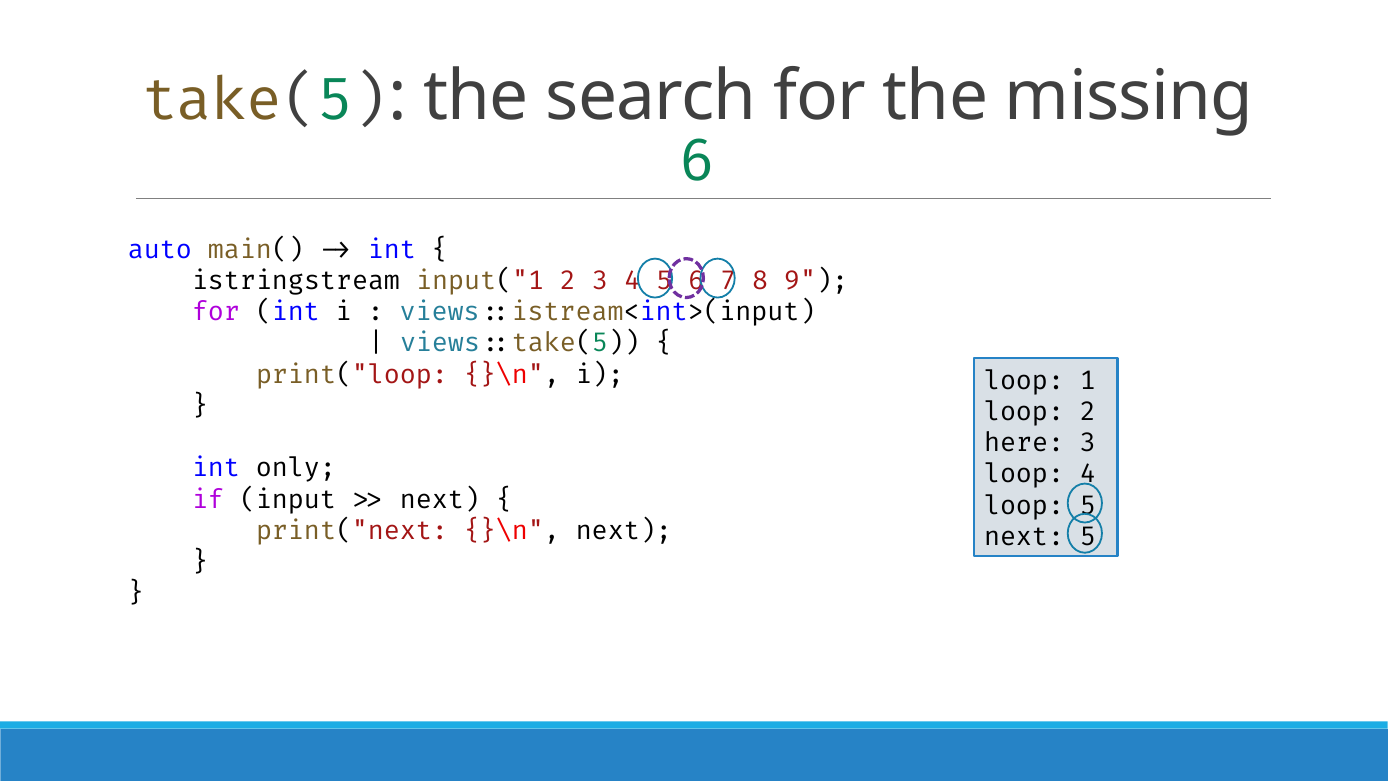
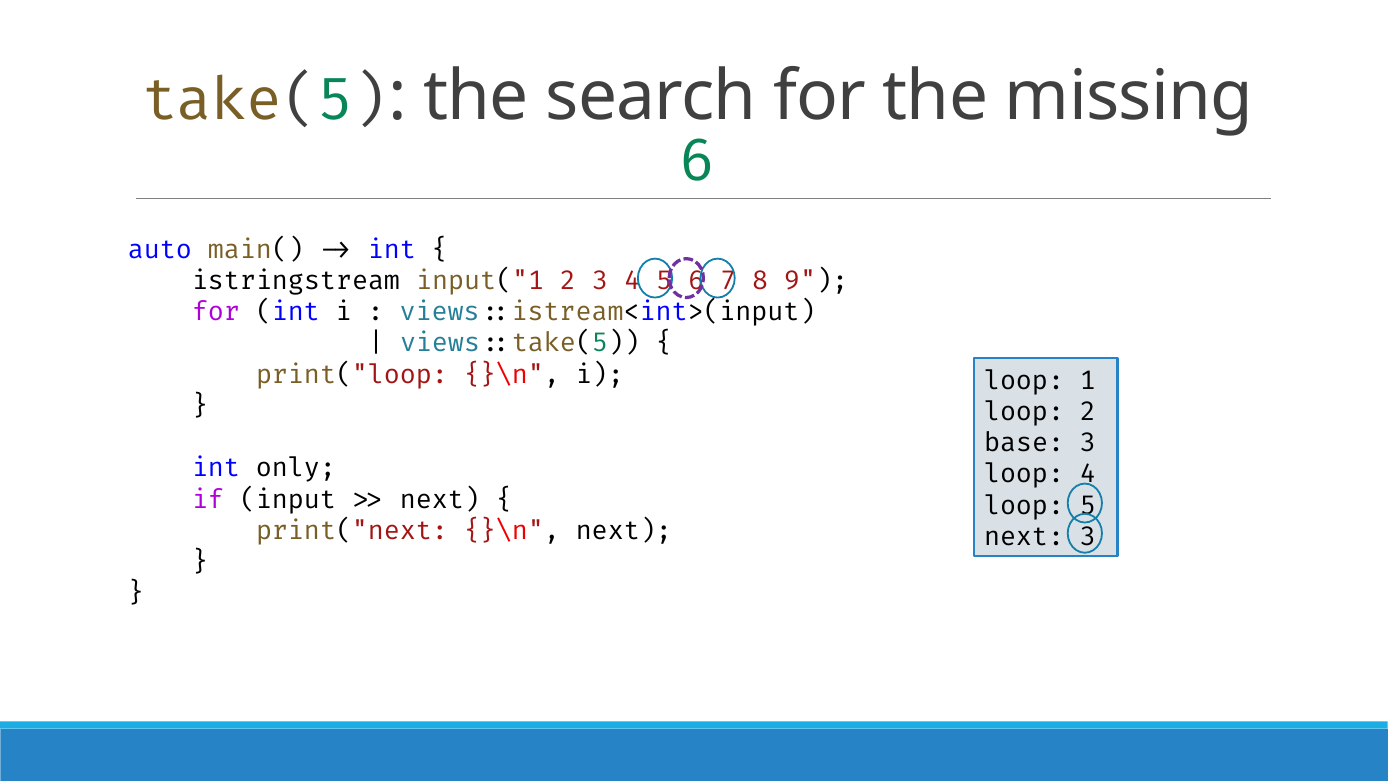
here: here -> base (1024, 443)
next 5: 5 -> 3 (1088, 537)
